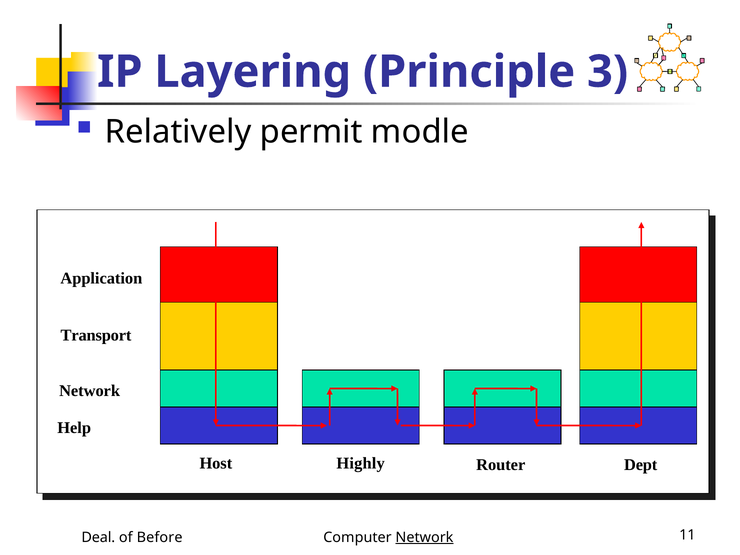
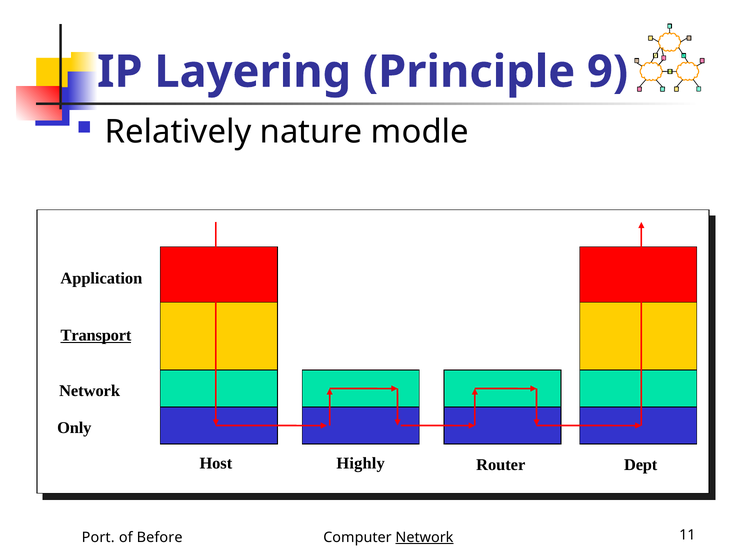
3: 3 -> 9 (608, 72)
permit: permit -> nature (311, 132)
Transport underline: none -> present (96, 335)
Help: Help -> Only (74, 428)
Deal: Deal -> Port (98, 537)
